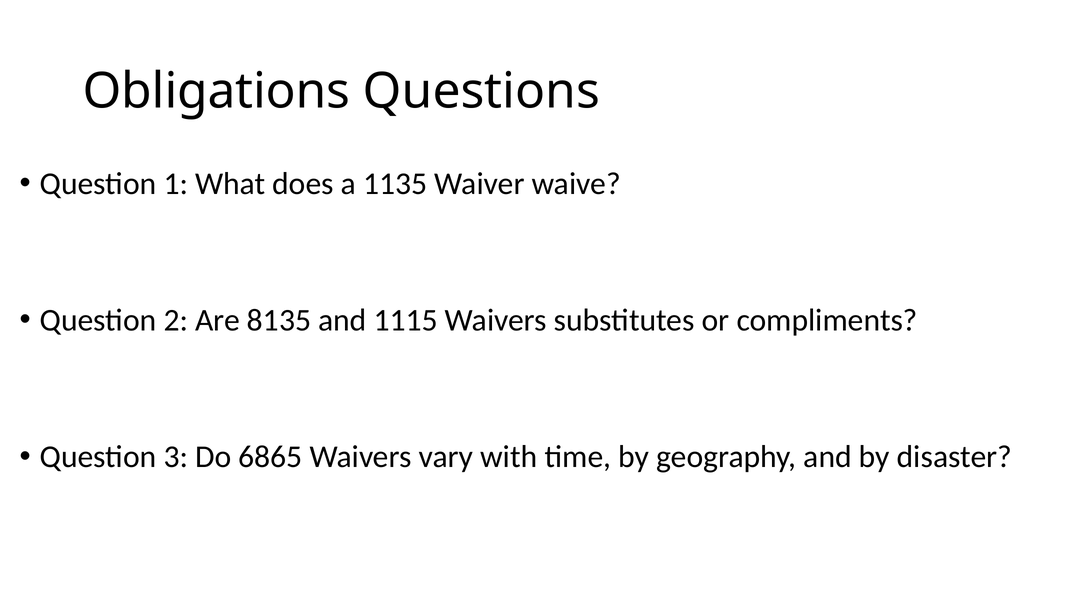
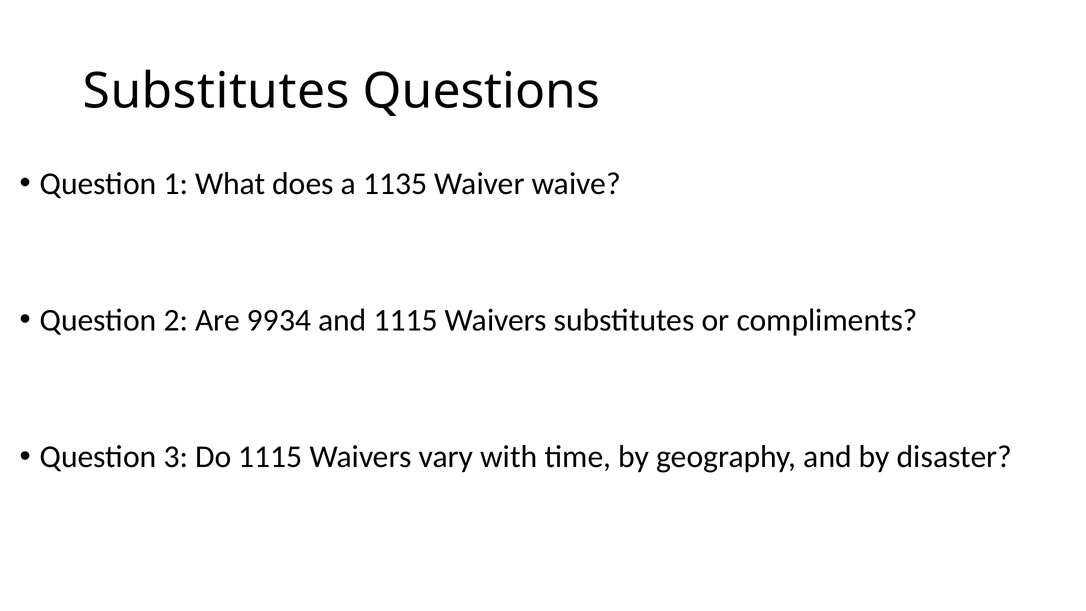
Obligations: Obligations -> Substitutes (216, 91)
8135: 8135 -> 9934 (279, 320)
Do 6865: 6865 -> 1115 (270, 457)
